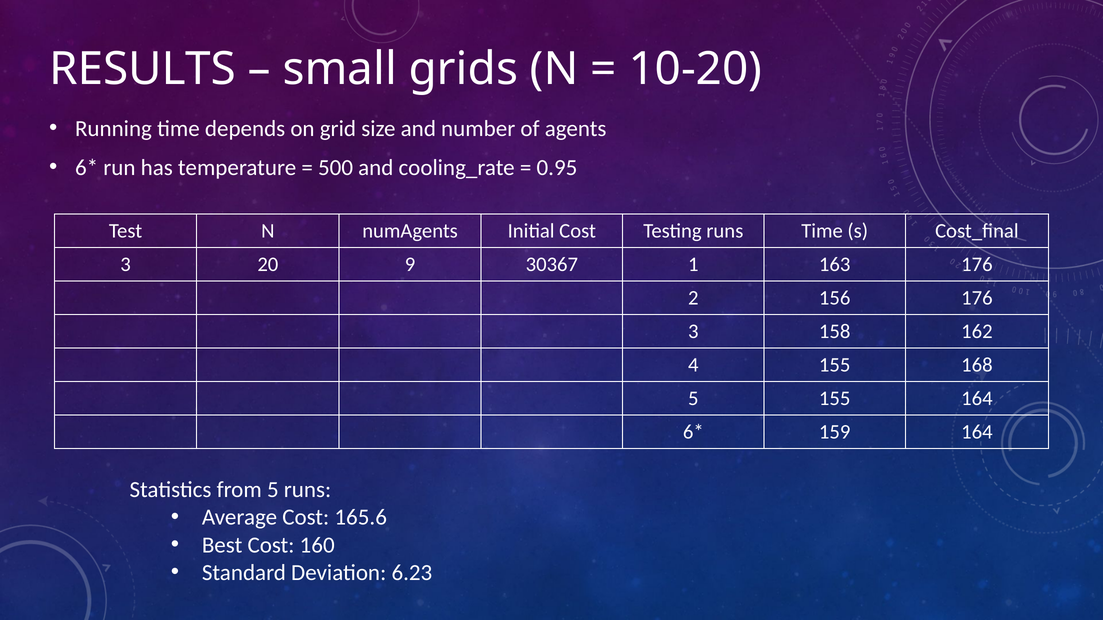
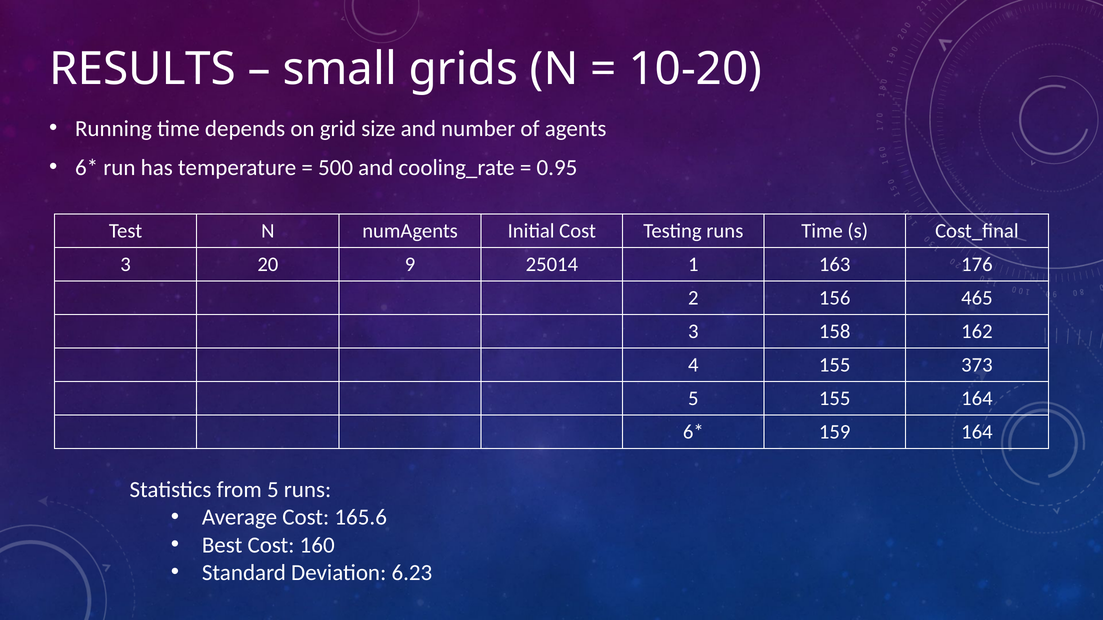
30367: 30367 -> 25014 (552, 265)
156 176: 176 -> 465 (977, 298)
168: 168 -> 373 (977, 365)
